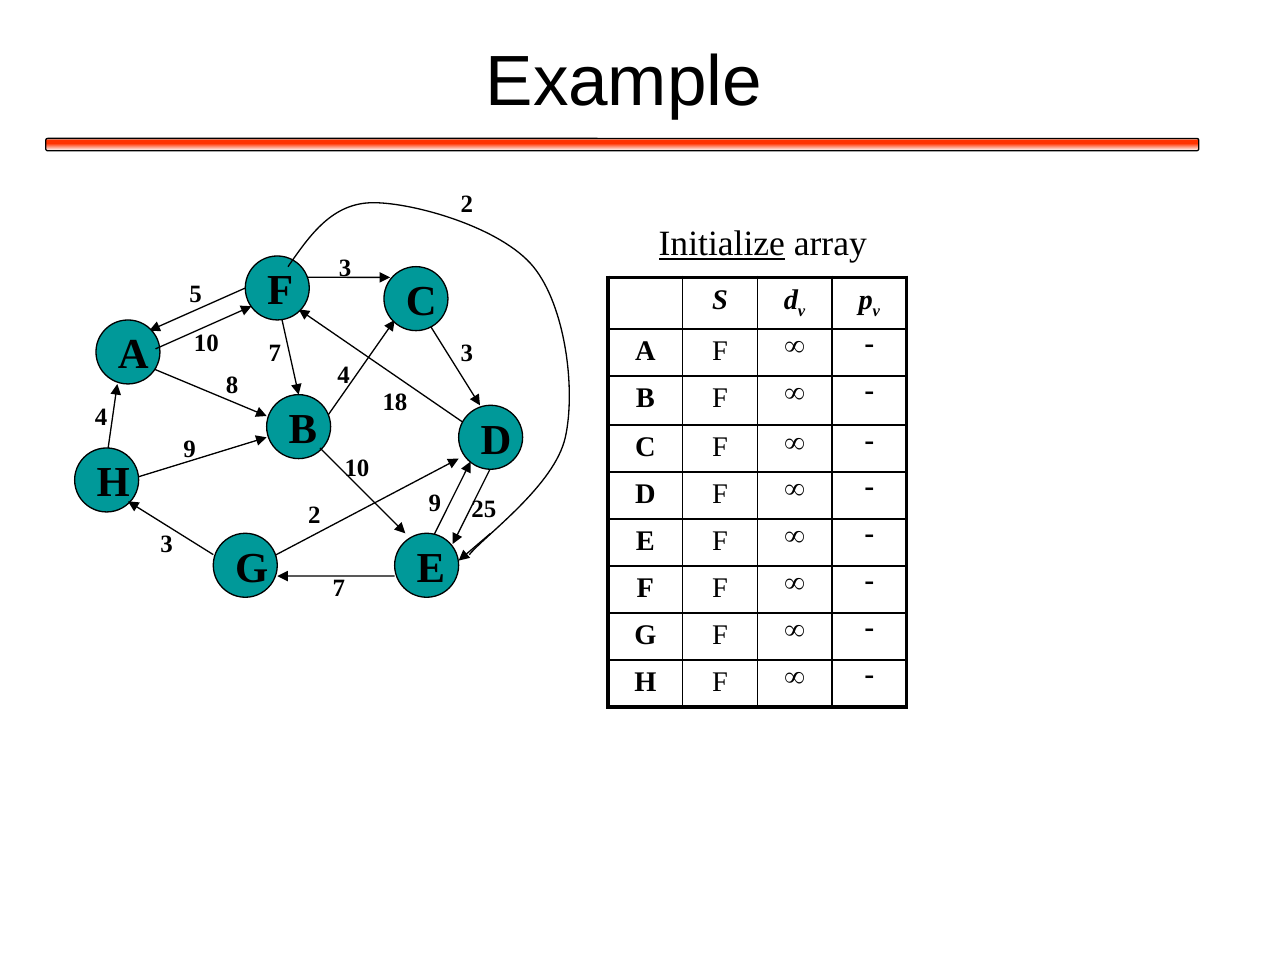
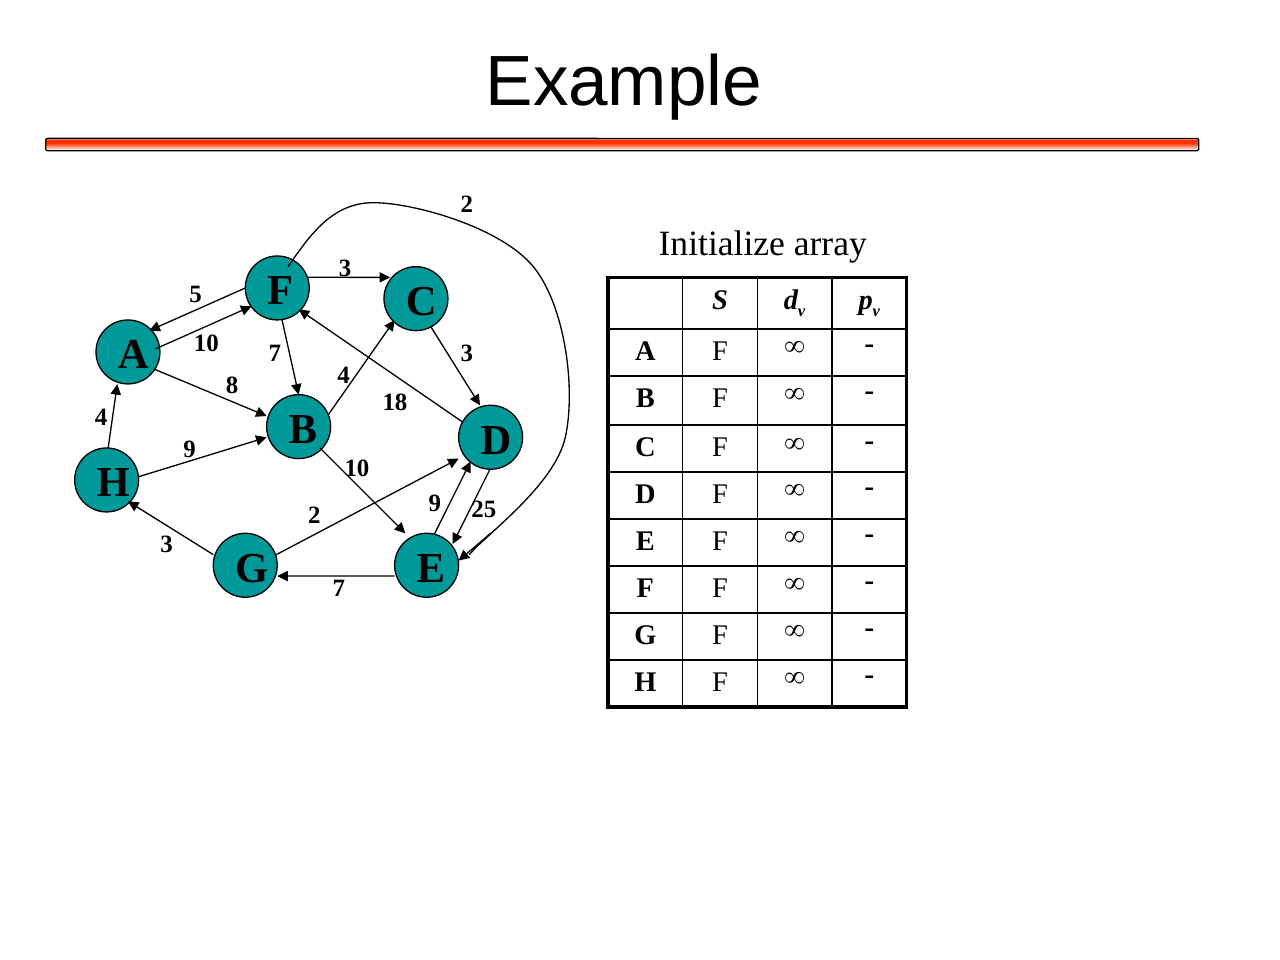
Initialize underline: present -> none (722, 243)
